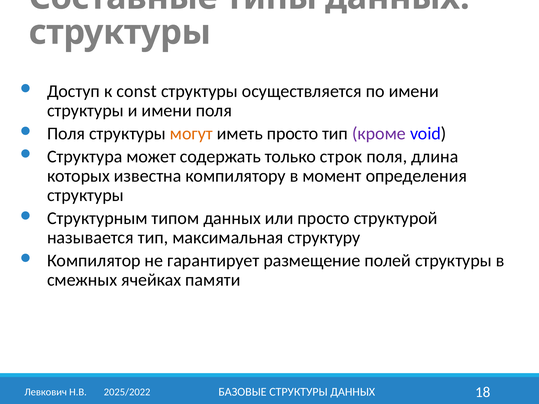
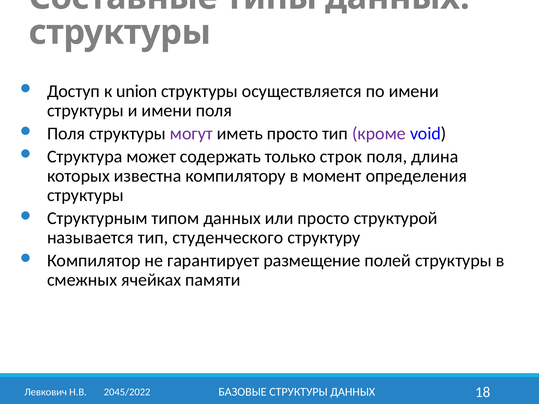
const: const -> union (137, 91)
могут colour: orange -> purple (191, 134)
максимальная: максимальная -> студенческого (228, 238)
2025/2022: 2025/2022 -> 2045/2022 (127, 392)
